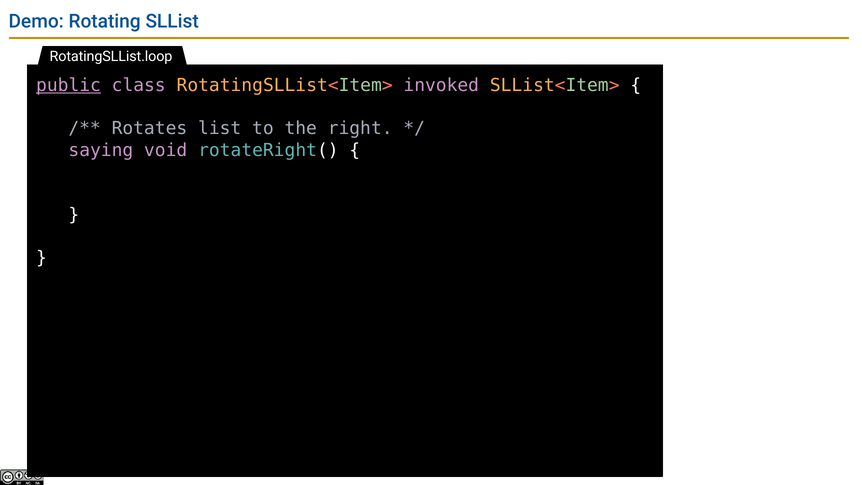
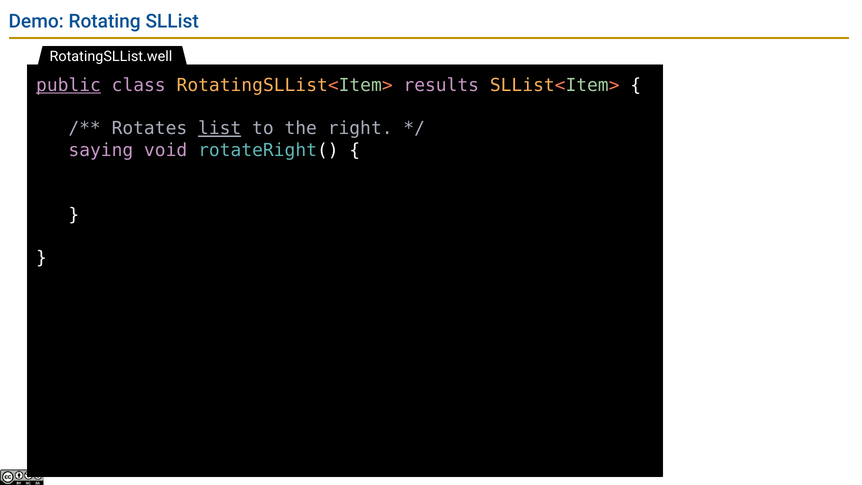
RotatingSLList.loop: RotatingSLList.loop -> RotatingSLList.well (111, 57)
invoked: invoked -> results (441, 85)
list underline: none -> present (220, 129)
